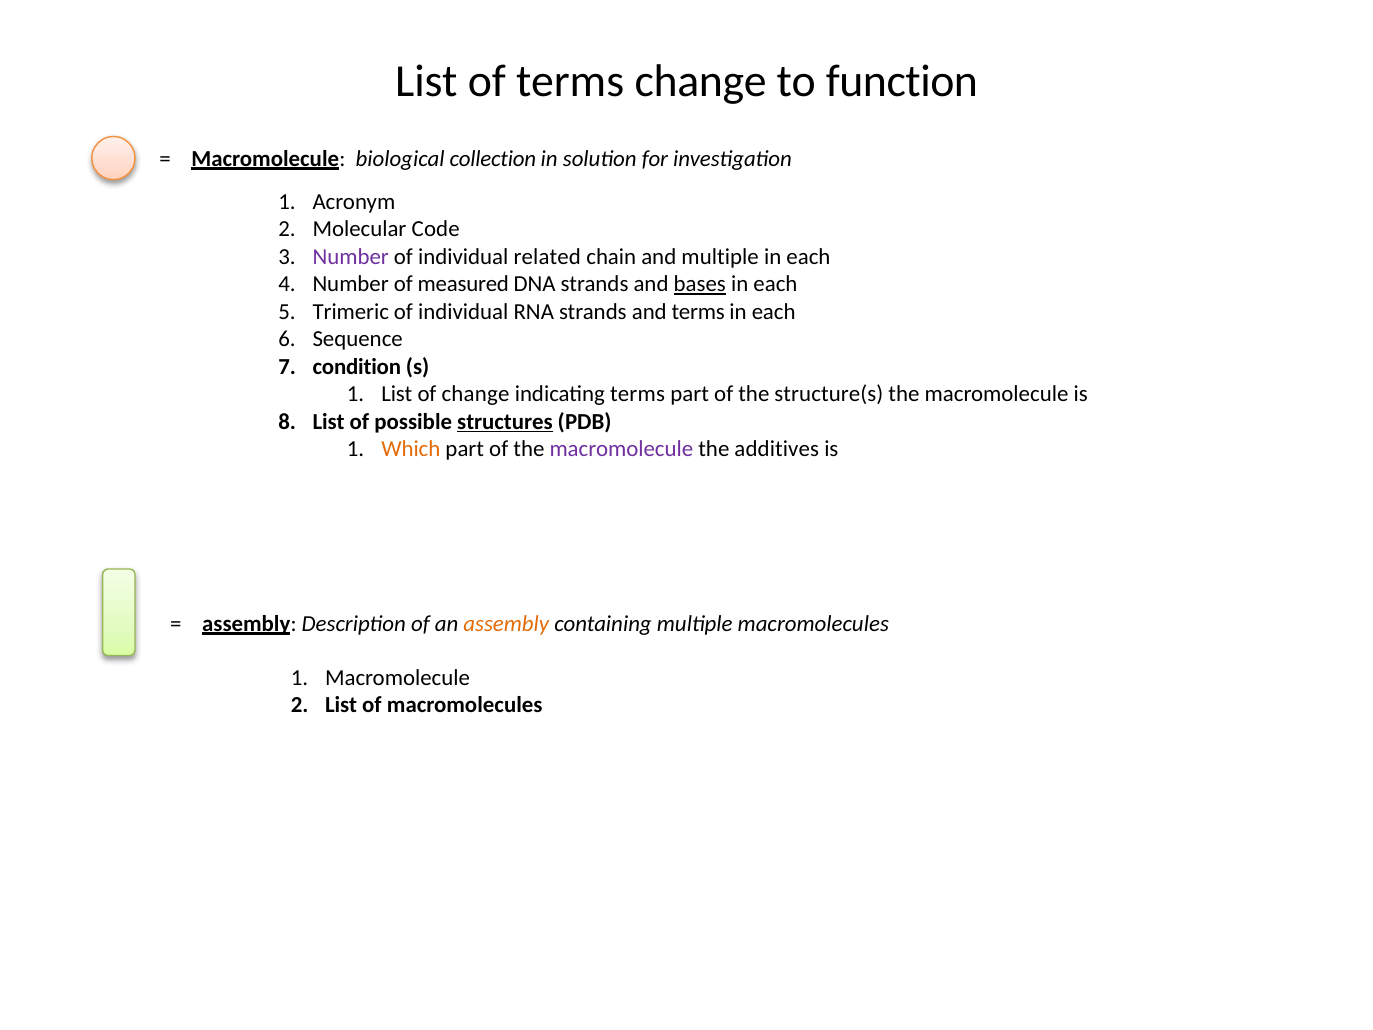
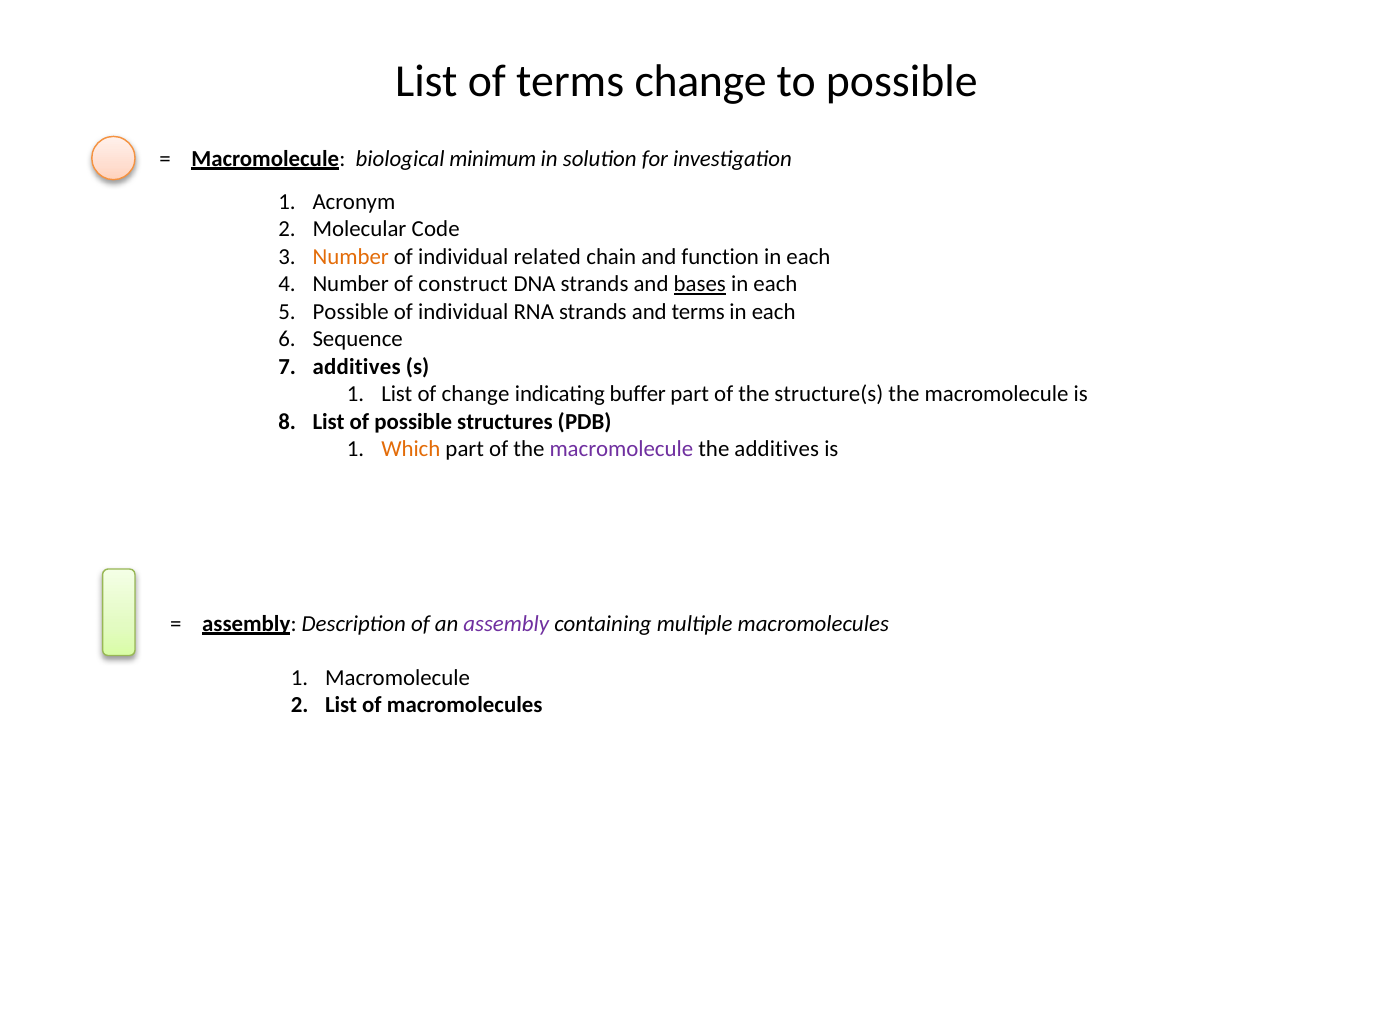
to function: function -> possible (902, 81)
collection: collection -> minimum (493, 158)
Number colour: purple -> orange (351, 257)
and multiple: multiple -> function (720, 257)
measured: measured -> construct (463, 284)
Trimeric: Trimeric -> Possible (351, 312)
condition: condition -> additives (357, 366)
indicating terms: terms -> buffer (638, 394)
structures underline: present -> none (505, 421)
assembly colour: orange -> purple (506, 623)
